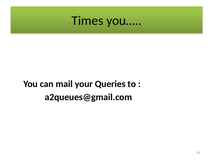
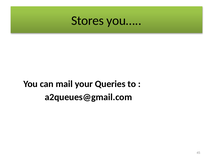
Times: Times -> Stores (88, 21)
